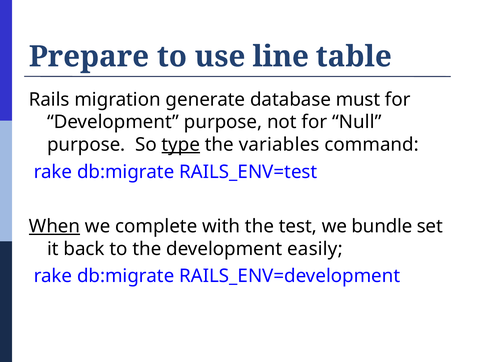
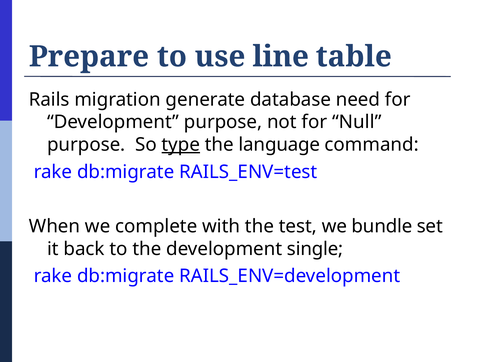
must: must -> need (358, 100)
variables: variables -> language (279, 145)
When underline: present -> none (55, 226)
easily: easily -> single (315, 249)
